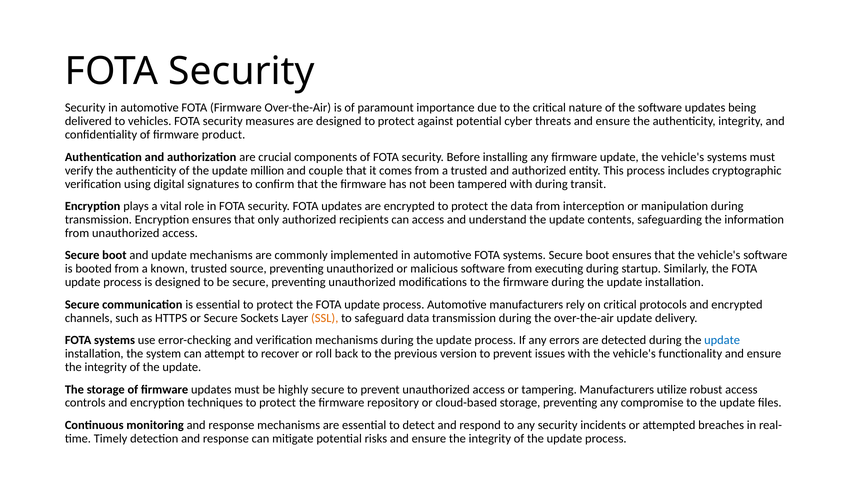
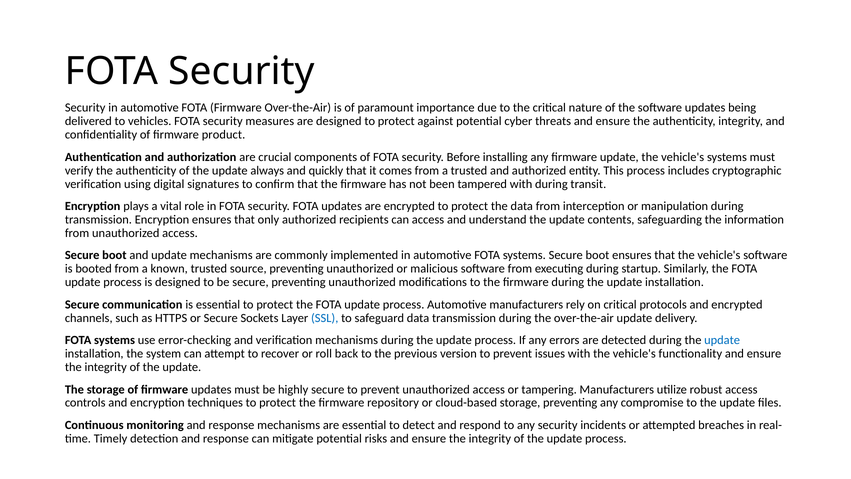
million: million -> always (267, 170)
couple: couple -> quickly (326, 170)
SSL colour: orange -> blue (325, 318)
